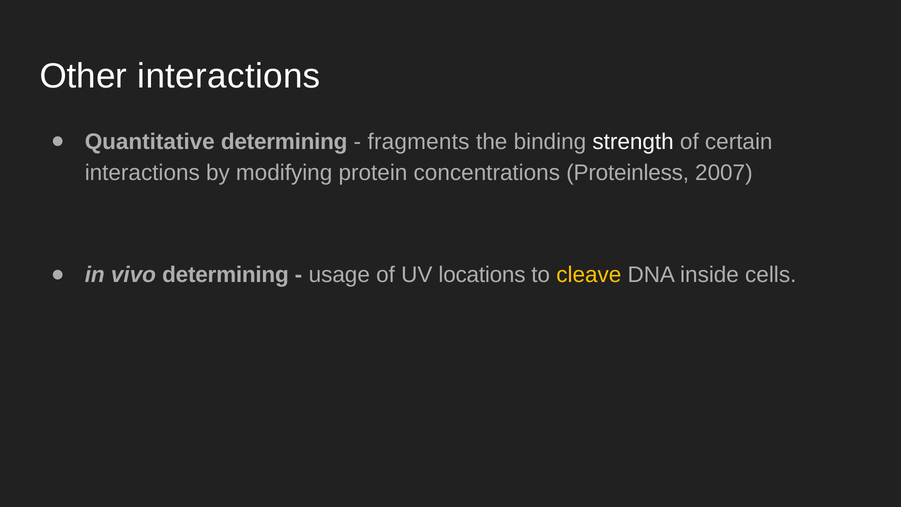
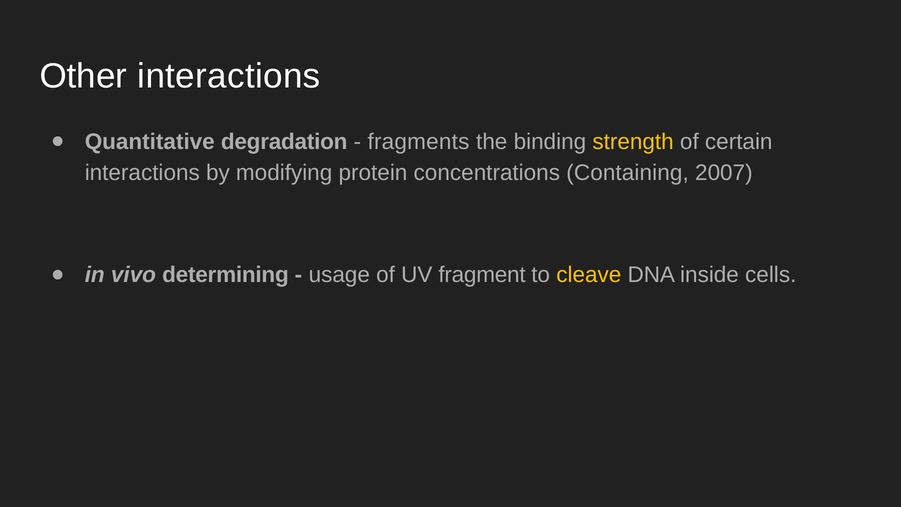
Quantitative determining: determining -> degradation (284, 142)
strength colour: white -> yellow (633, 142)
Proteinless: Proteinless -> Containing (628, 173)
locations: locations -> fragment (482, 275)
